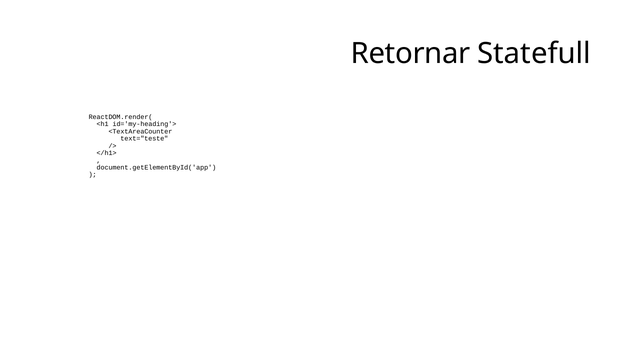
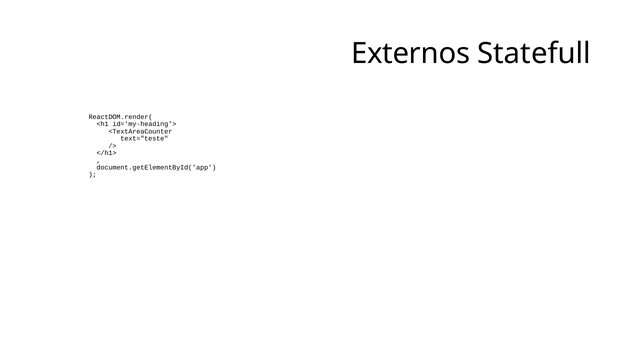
Retornar: Retornar -> Externos (411, 54)
